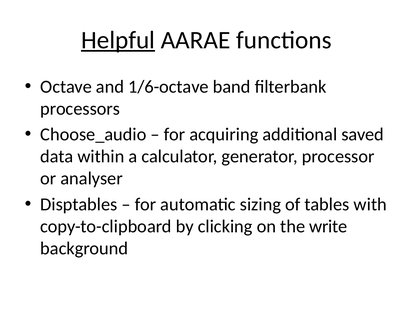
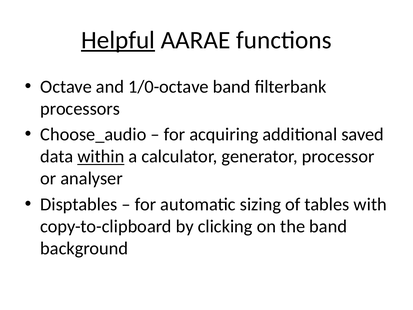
1/6-octave: 1/6-octave -> 1/0-octave (168, 87)
within underline: none -> present (101, 156)
the write: write -> band (328, 226)
